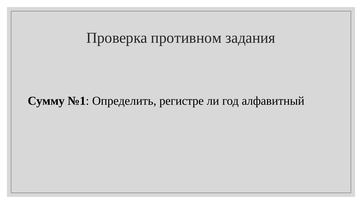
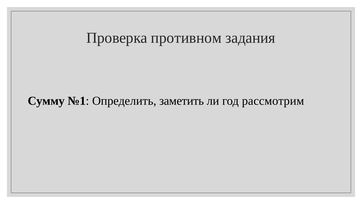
регистре: регистре -> заметить (182, 101)
алфавитный: алфавитный -> рассмотрим (273, 101)
